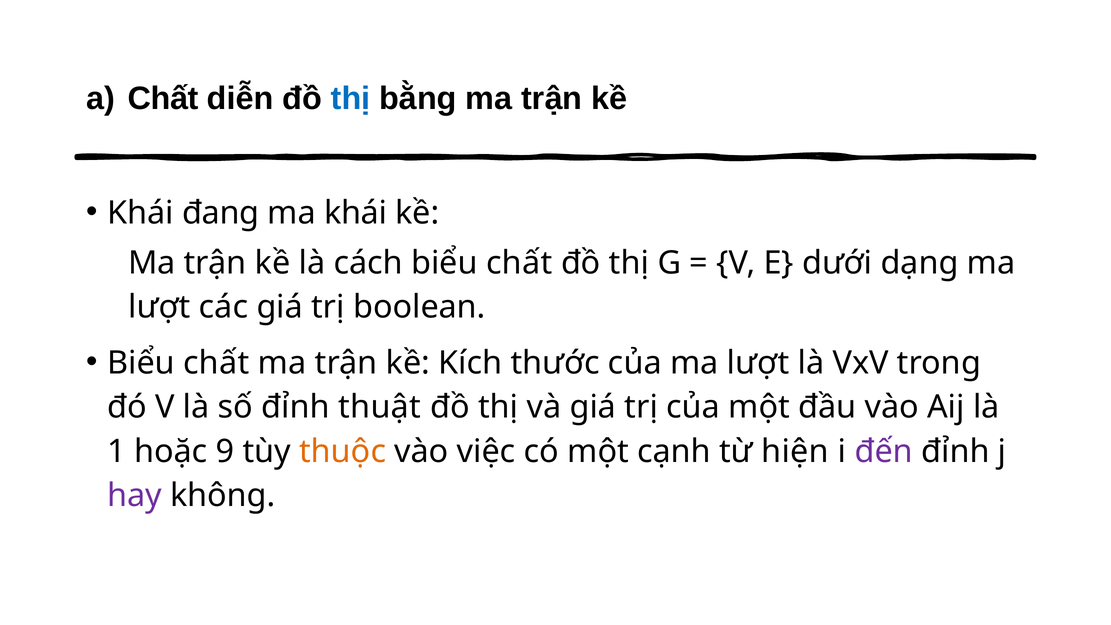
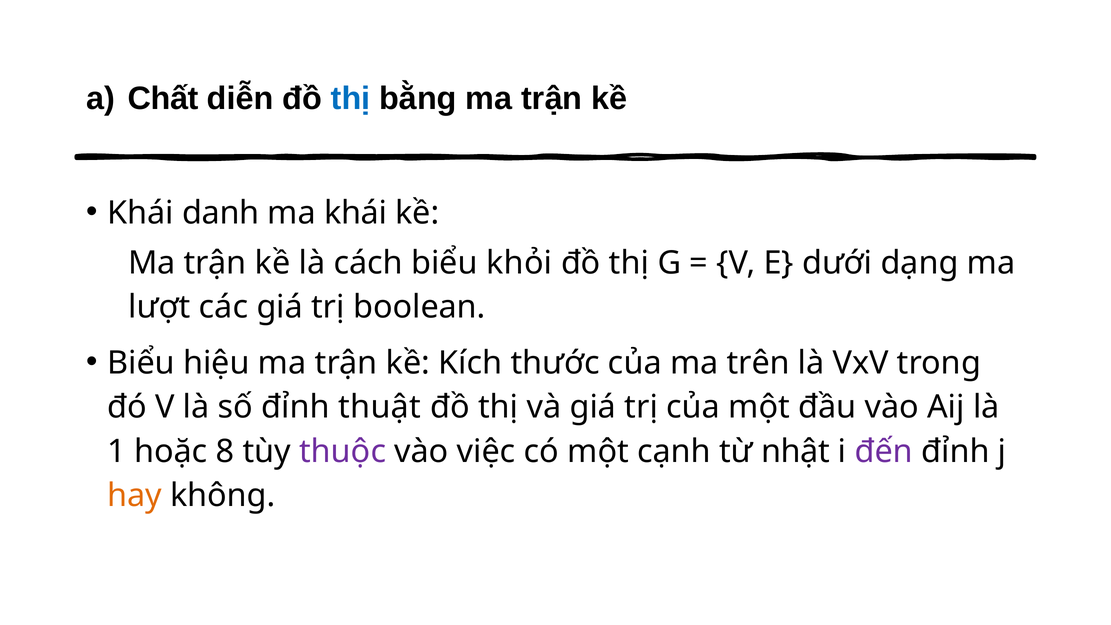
đang: đang -> danh (221, 213)
cách biểu chất: chất -> khỏi (519, 263)
chất: chất -> hiệu (216, 363)
của ma lượt: lượt -> trên (758, 363)
9: 9 -> 8 (225, 451)
thuộc colour: orange -> purple (343, 451)
hiện: hiện -> nhật (795, 451)
hay colour: purple -> orange (135, 496)
